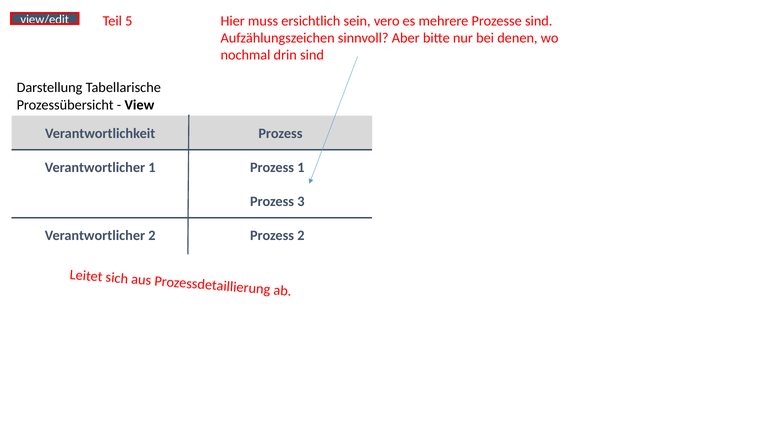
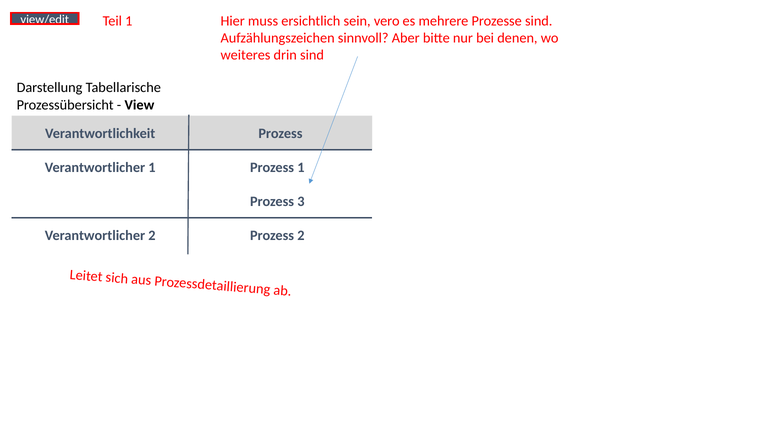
Teil 5: 5 -> 1 (129, 21)
nochmal: nochmal -> weiteres (245, 55)
